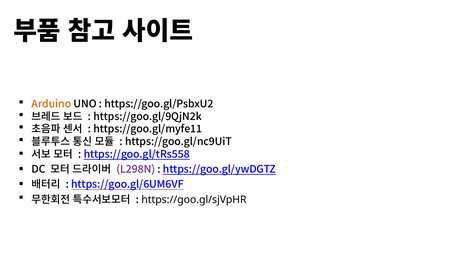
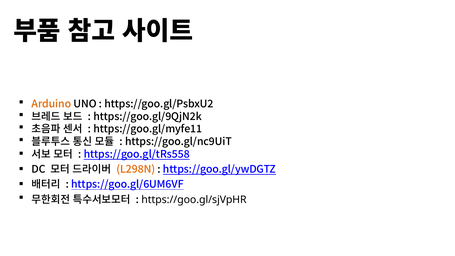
L298N colour: purple -> orange (136, 169)
